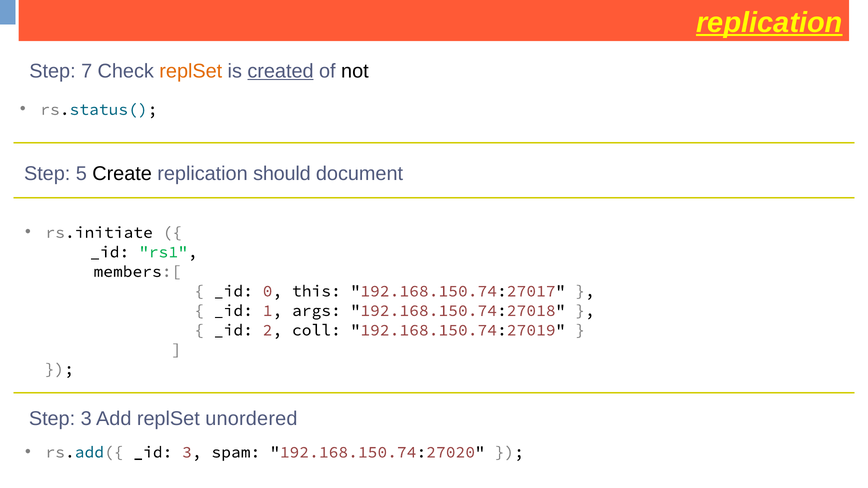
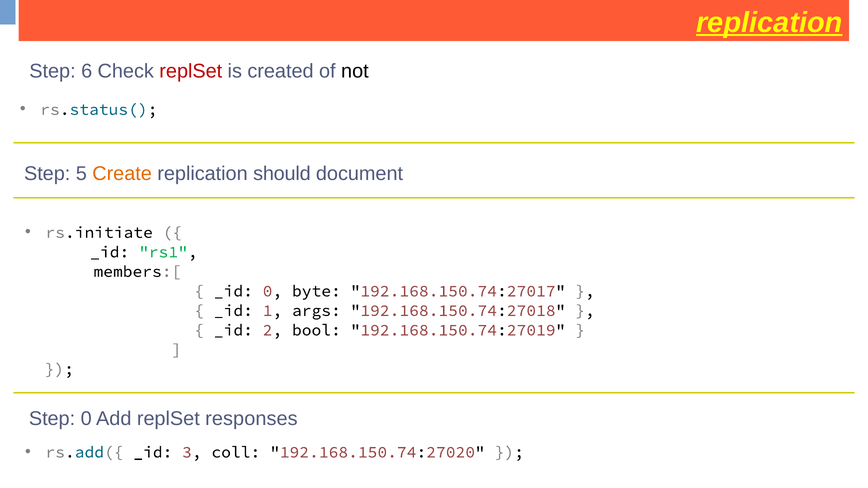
7: 7 -> 6 (87, 71)
replSet colour: orange -> red (191, 71)
created underline: present -> none (281, 71)
Create colour: black -> orange (122, 174)
this: this -> byte (316, 291)
coll: coll -> bool (316, 330)
Step 3: 3 -> 0 (86, 419)
unordered: unordered -> responses (251, 419)
spam: spam -> coll (236, 452)
